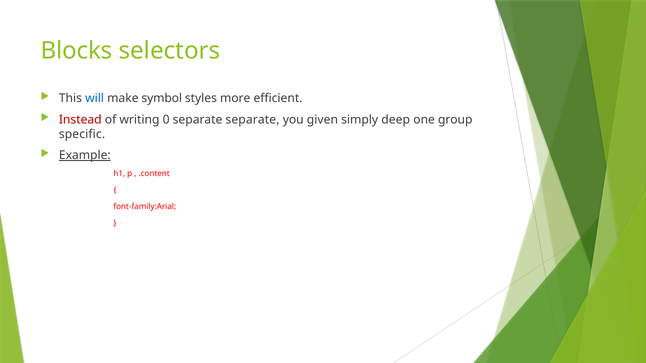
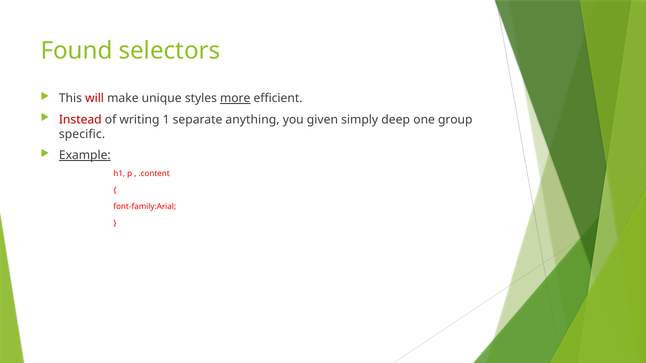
Blocks: Blocks -> Found (77, 51)
will colour: blue -> red (95, 98)
symbol: symbol -> unique (162, 98)
more underline: none -> present (235, 98)
0: 0 -> 1 (166, 120)
separate separate: separate -> anything (253, 120)
